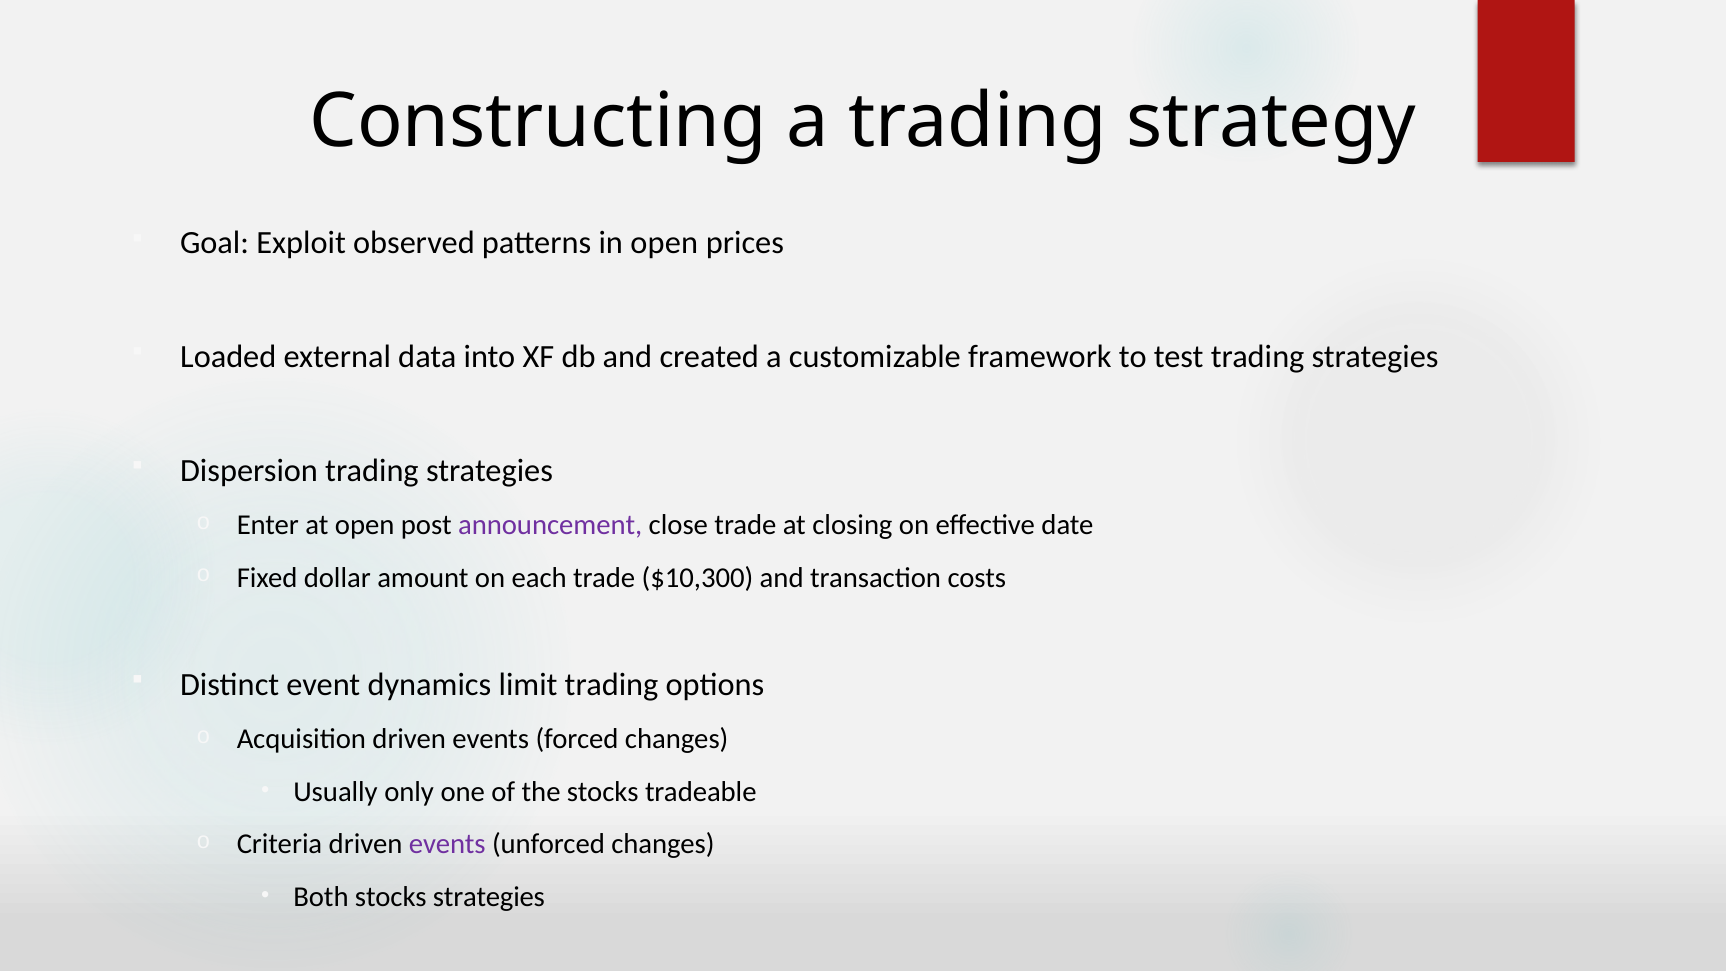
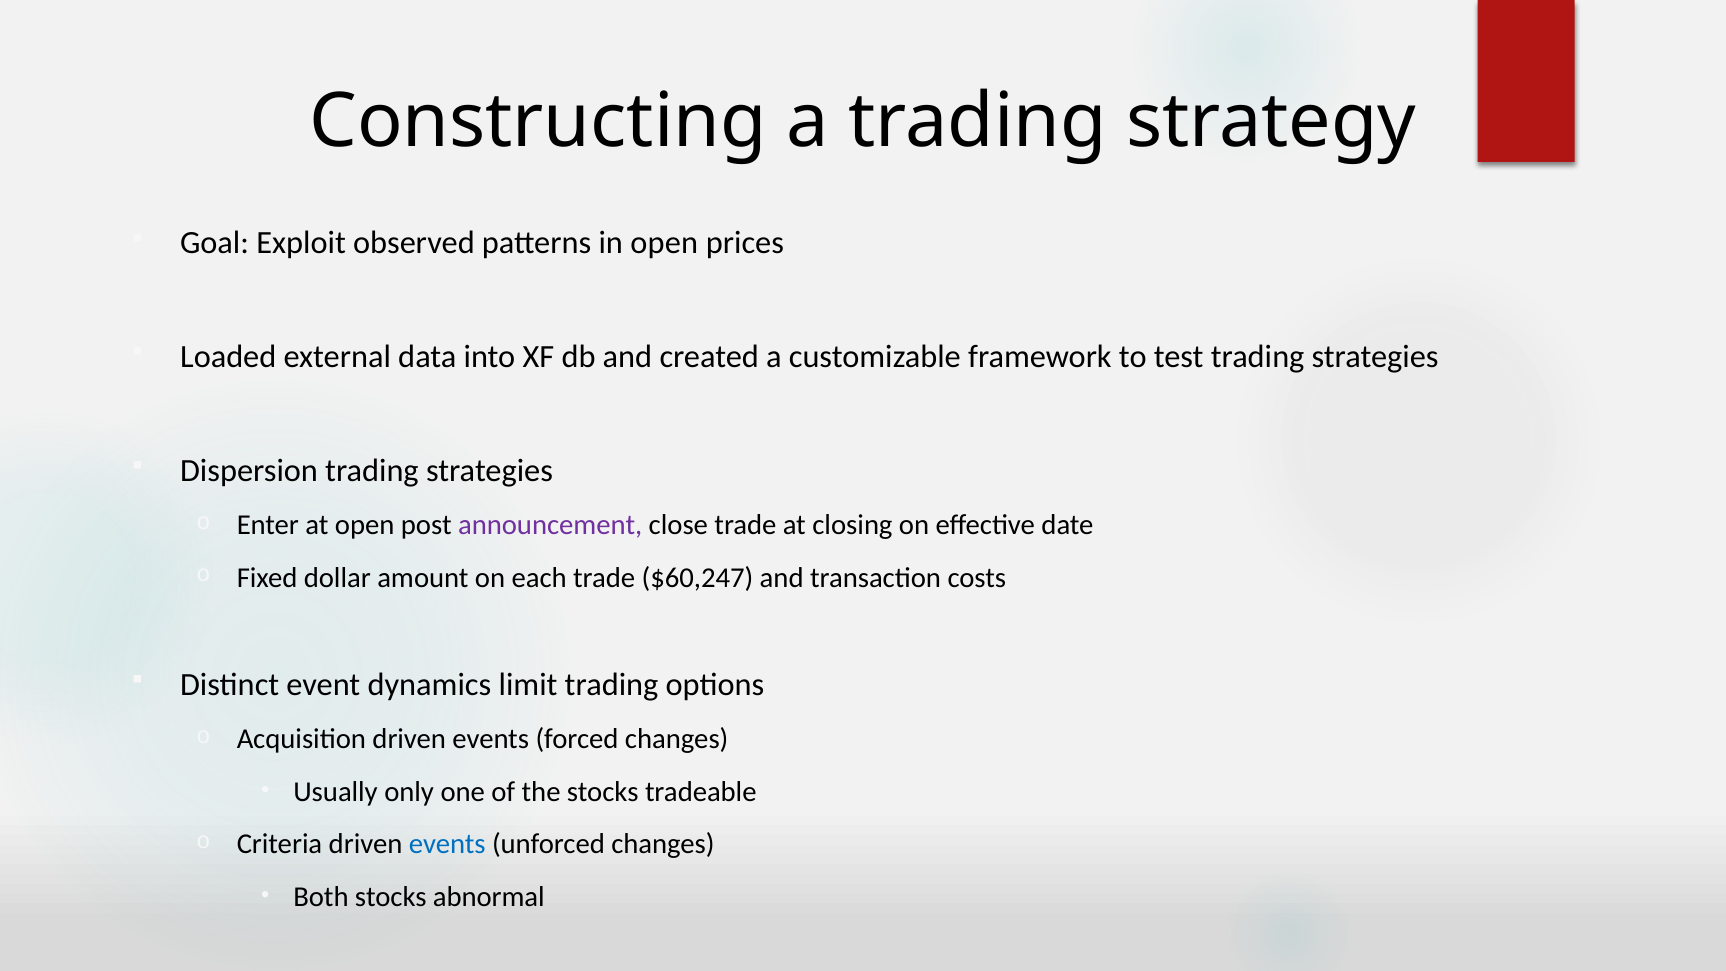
$10,300: $10,300 -> $60,247 (697, 577)
events colour: purple -> blue (447, 844)
stocks strategies: strategies -> abnormal (489, 897)
